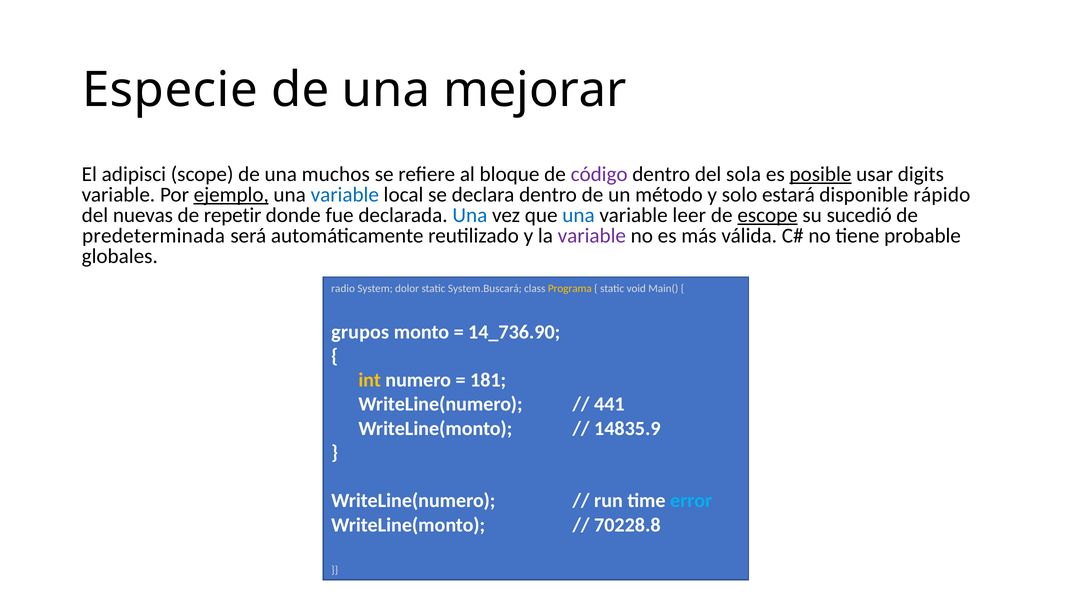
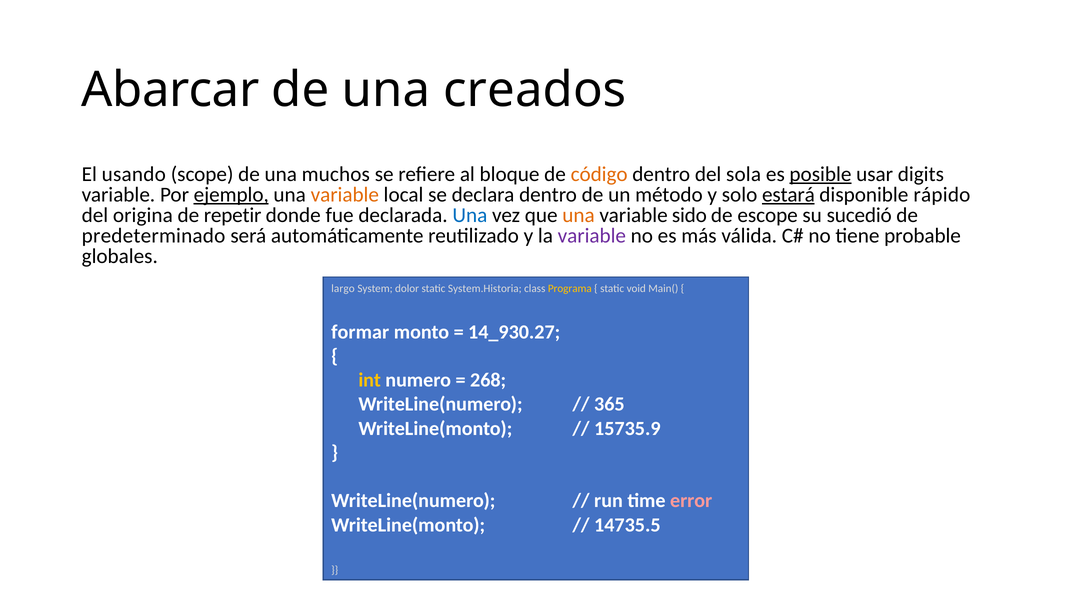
Especie: Especie -> Abarcar (170, 90)
mejorar: mejorar -> creados (535, 90)
adipisci: adipisci -> usando (134, 174)
código colour: purple -> orange (599, 174)
variable colour: blue -> orange (345, 195)
estará underline: none -> present (788, 195)
nuevas: nuevas -> origina (143, 215)
una colour: blue -> orange (578, 215)
leer: leer -> sido (689, 215)
escope underline: present -> none (768, 215)
predeterminada: predeterminada -> predeterminado (154, 236)
radio: radio -> largo (343, 288)
System.Buscará: System.Buscará -> System.Historia (485, 288)
grupos: grupos -> formar (360, 332)
14_736.90: 14_736.90 -> 14_930.27 (514, 332)
181: 181 -> 268 (488, 380)
441: 441 -> 365 (609, 404)
14835.9: 14835.9 -> 15735.9 (627, 428)
error colour: light blue -> pink (691, 501)
70228.8: 70228.8 -> 14735.5 (627, 525)
